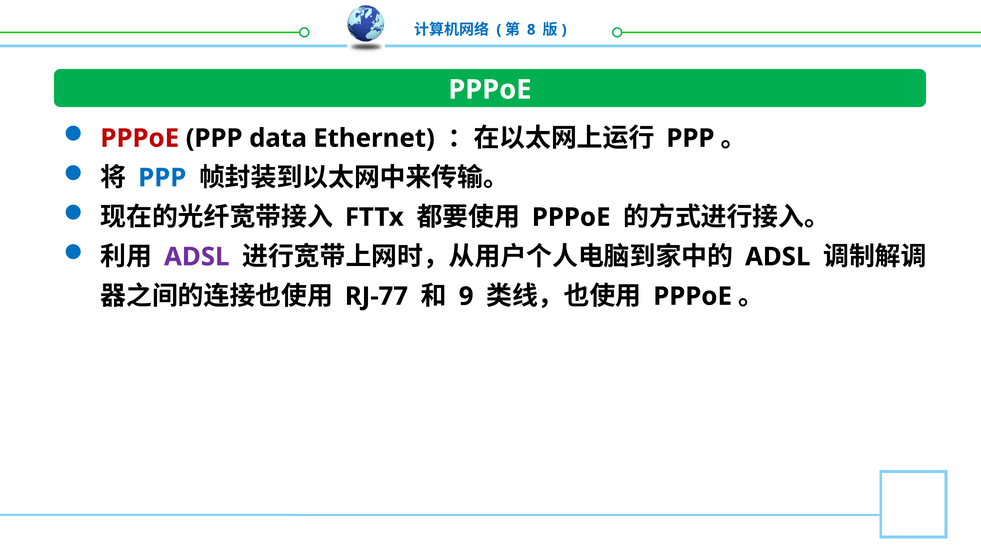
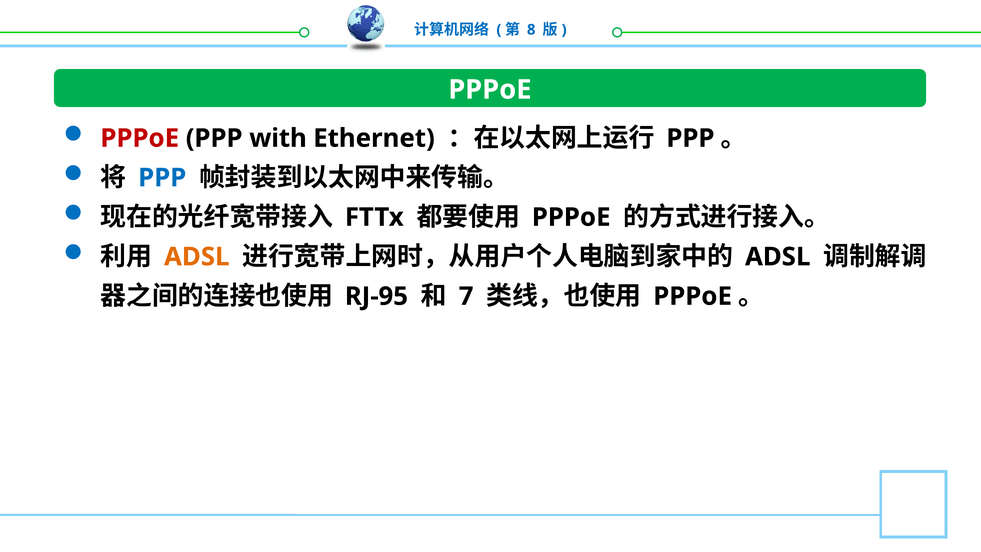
data: data -> with (278, 138)
ADSL colour: purple -> orange (197, 257)
RJ-77: RJ-77 -> RJ-95 (376, 296)
9: 9 -> 7 (466, 296)
